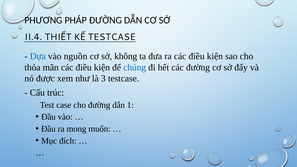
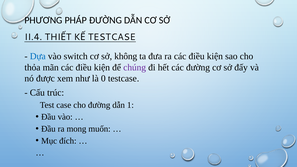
nguồn: nguồn -> switch (76, 56)
chúng colour: blue -> purple (135, 67)
3: 3 -> 0 (103, 79)
